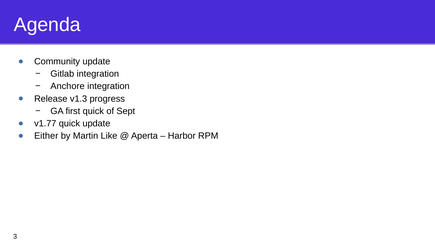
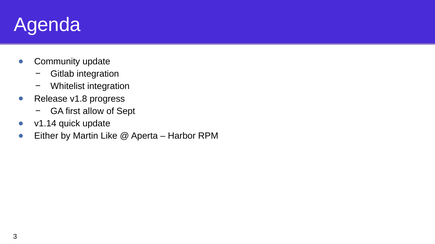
Anchore: Anchore -> Whitelist (68, 87)
v1.3: v1.3 -> v1.8 (79, 99)
first quick: quick -> allow (93, 112)
v1.77: v1.77 -> v1.14 (45, 124)
